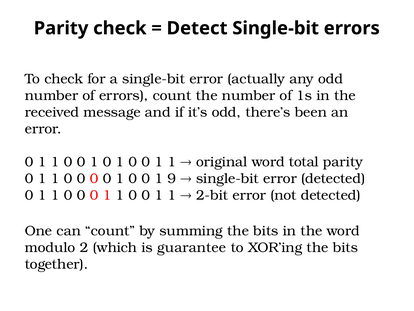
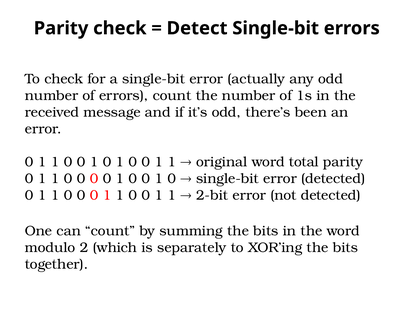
9: 9 -> 0 (172, 178)
guarantee: guarantee -> separately (192, 247)
